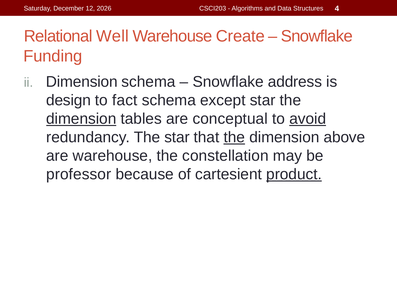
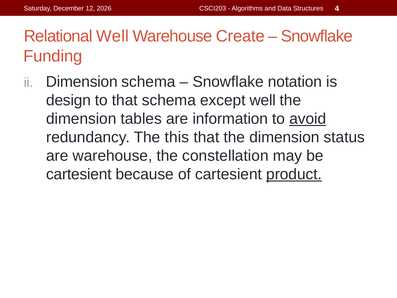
address: address -> notation (295, 82)
to fact: fact -> that (125, 100)
except star: star -> well (263, 100)
dimension underline: present -> none (81, 119)
conceptual: conceptual -> information (230, 119)
The star: star -> this (177, 137)
the underline: present -> none (234, 137)
above: above -> status (344, 137)
professor: professor -> cartesient (79, 174)
